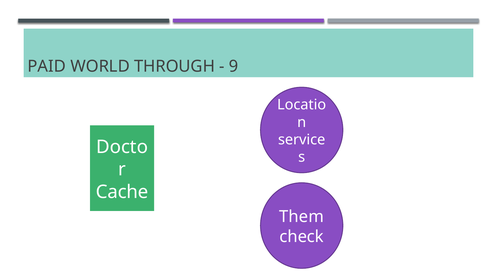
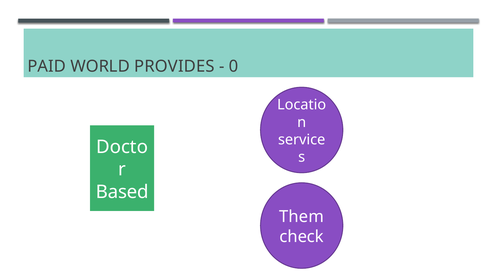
THROUGH: THROUGH -> PROVIDES (174, 66)
9: 9 -> 0 (234, 66)
Cache: Cache -> Based (122, 192)
